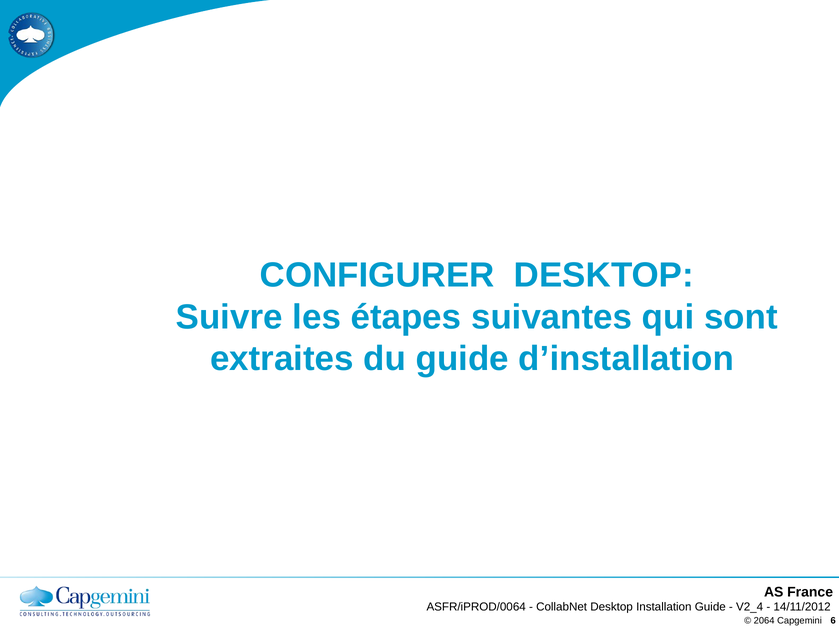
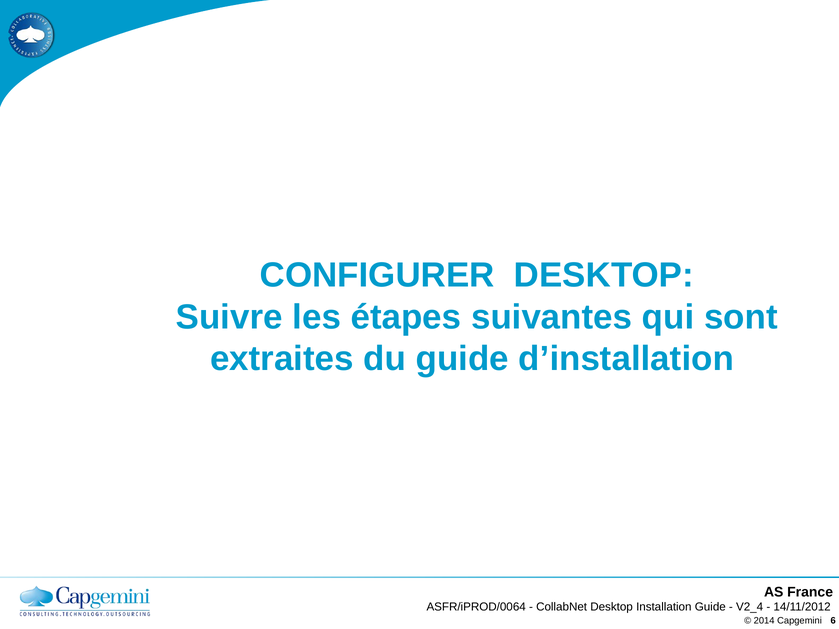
2064: 2064 -> 2014 (764, 621)
